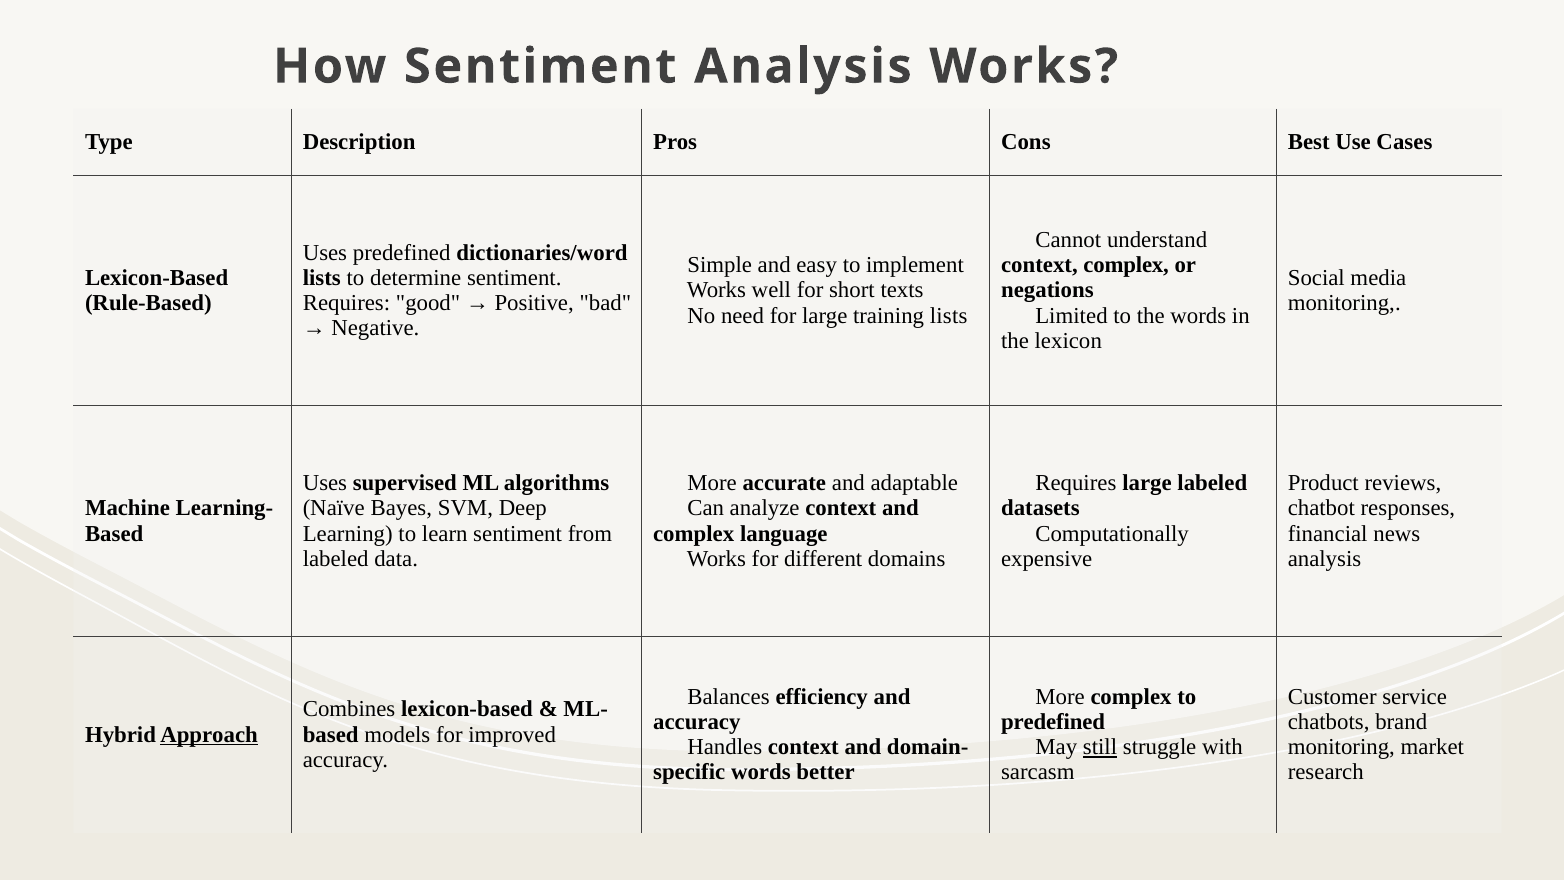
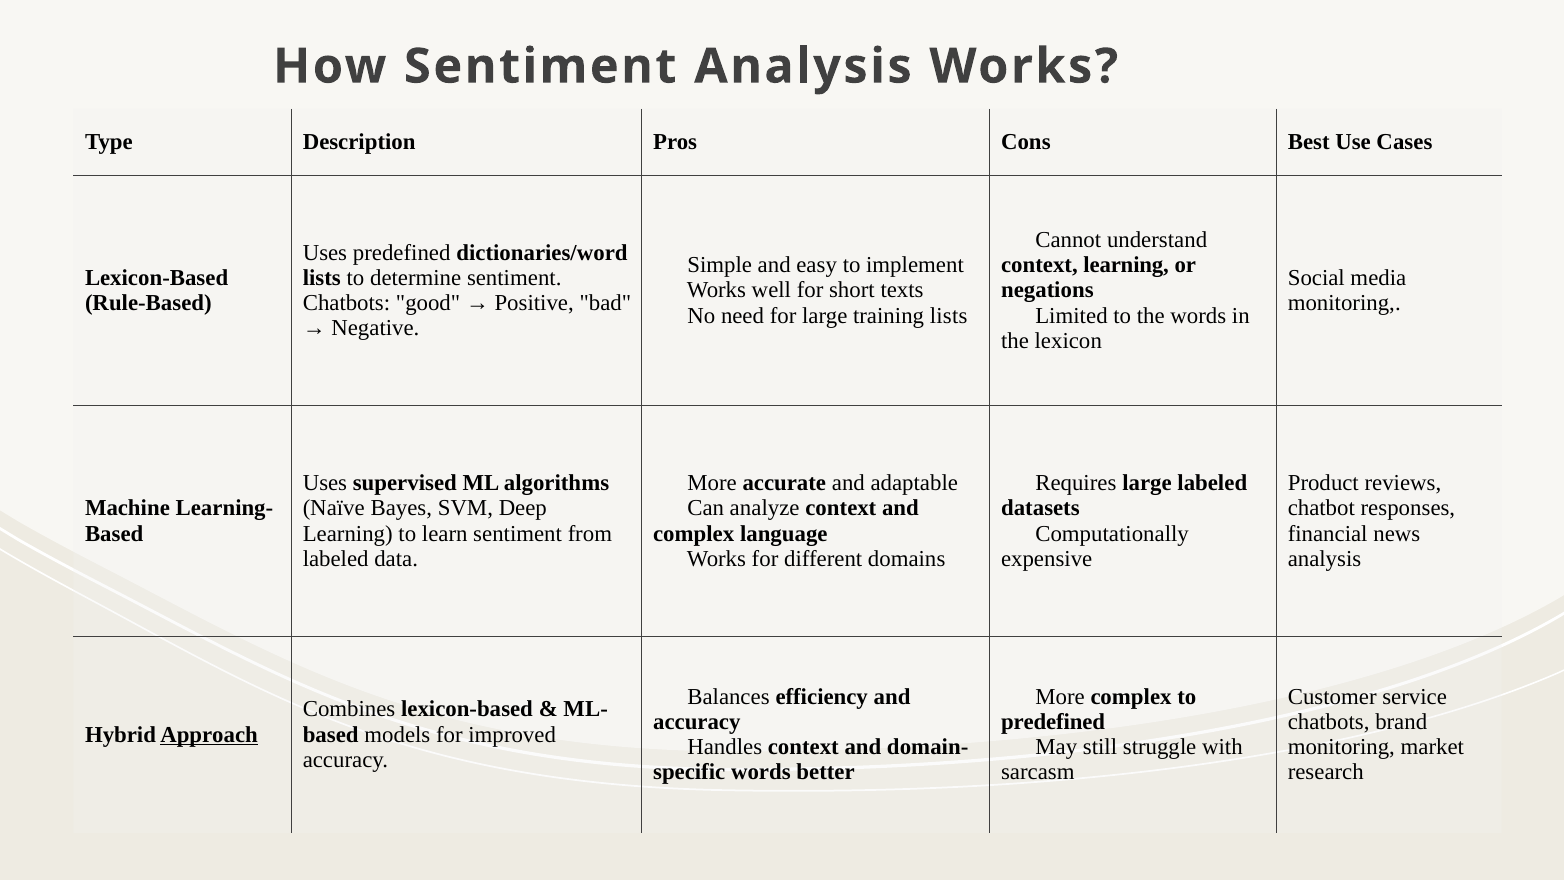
context complex: complex -> learning (1126, 265)
Requires: Requires -> Chatbots (346, 303)
still underline: present -> none (1100, 747)
